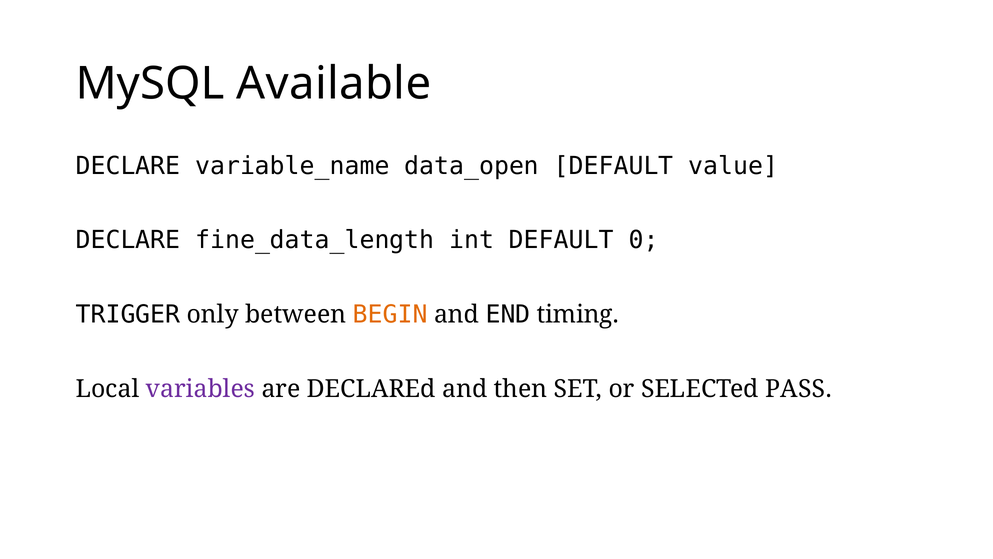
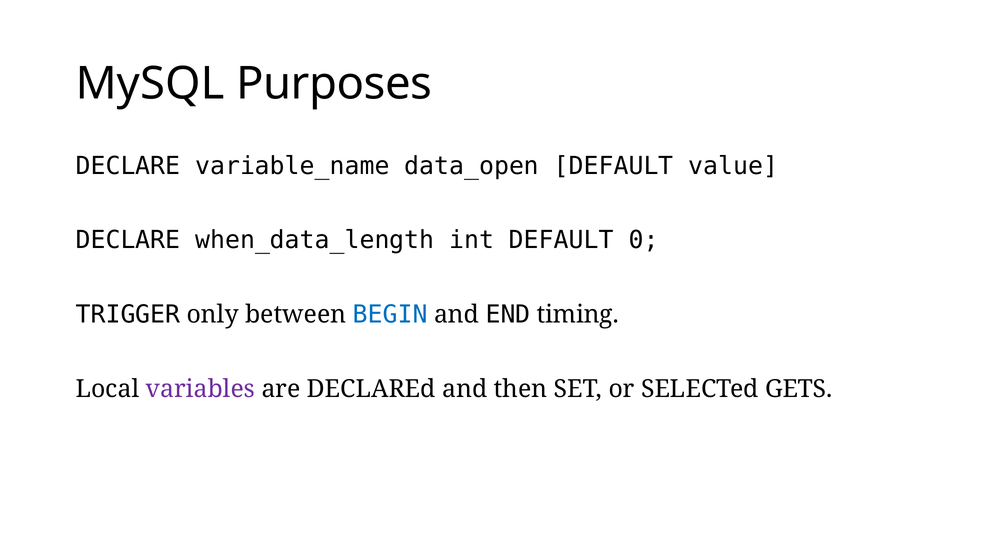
Available: Available -> Purposes (334, 83)
fine_data_length: fine_data_length -> when_data_length (315, 240)
BEGIN colour: orange -> blue (390, 314)
PASS: PASS -> GETS (799, 389)
